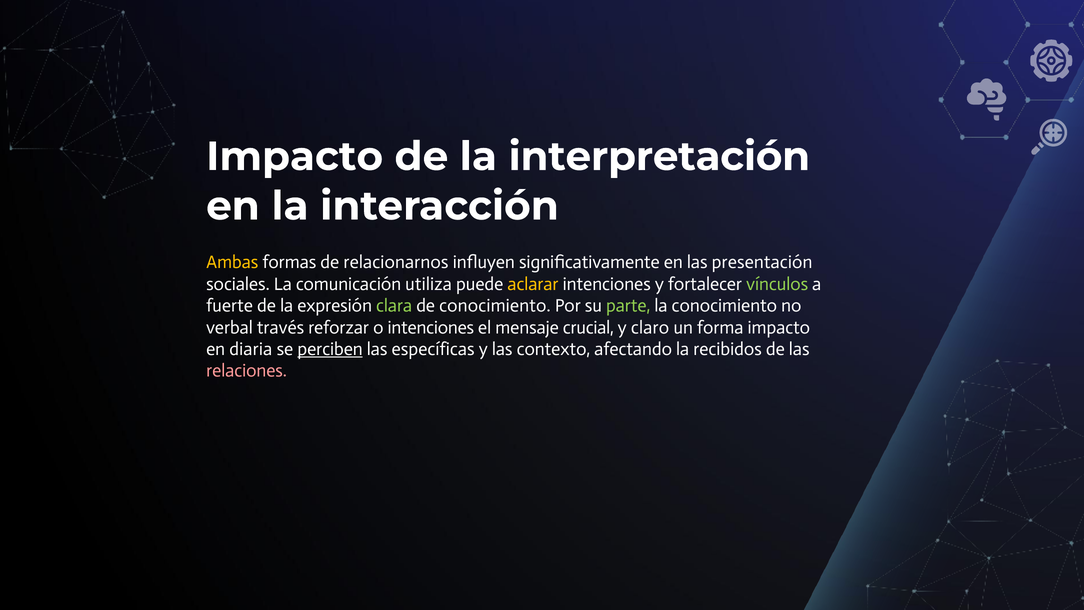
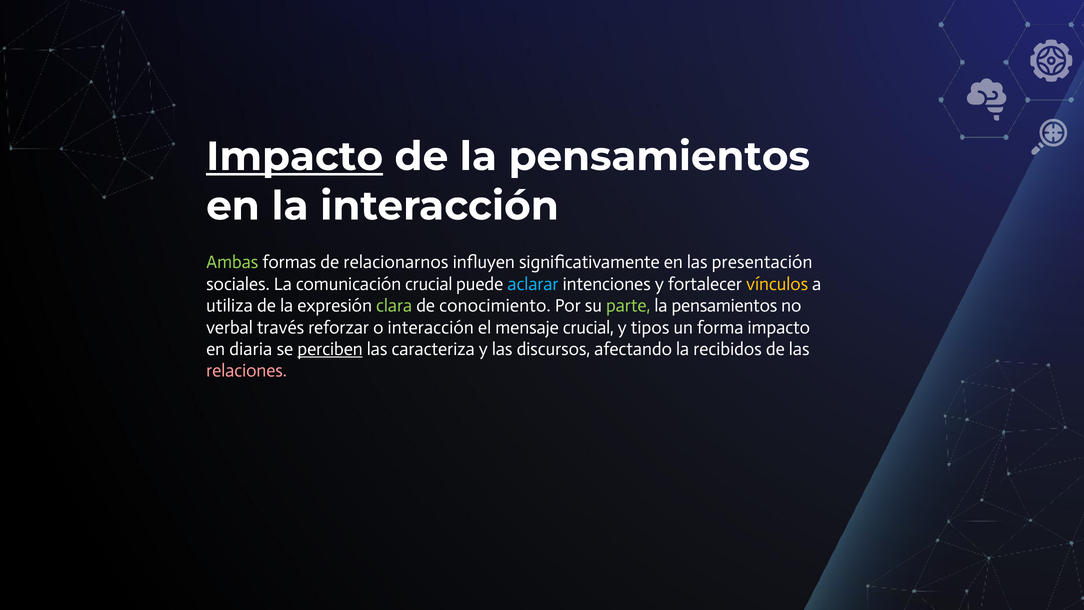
Impacto underline: none -> present (295, 157)
de la interpretación: interpretación -> pensamientos (659, 157)
Ambas colour: yellow -> light green (232, 262)
comunicación utiliza: utiliza -> crucial (429, 284)
aclarar colour: yellow -> light blue (533, 284)
vínculos colour: light green -> yellow (777, 284)
fuerte: fuerte -> utiliza (230, 306)
conocimiento: conocimiento -> pensamientos (724, 306)
o intenciones: intenciones -> interacción (431, 327)
claro: claro -> tipos (650, 327)
específicas: específicas -> caracteriza (433, 349)
contexto: contexto -> discursos (553, 349)
